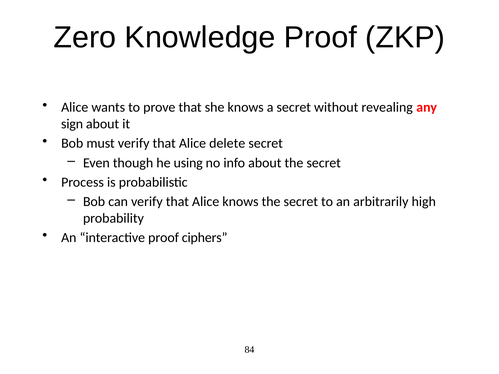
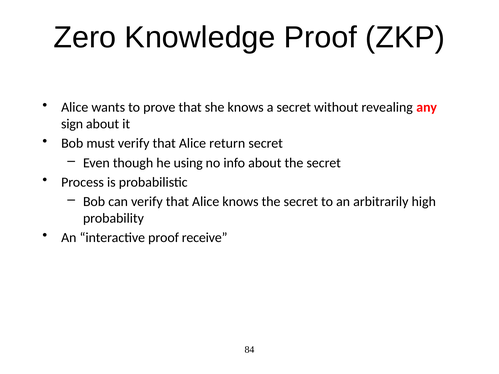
delete: delete -> return (227, 143)
ciphers: ciphers -> receive (205, 238)
